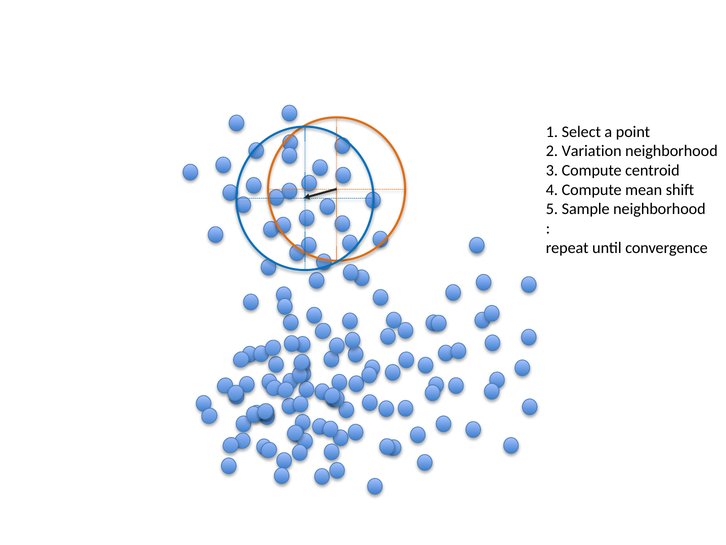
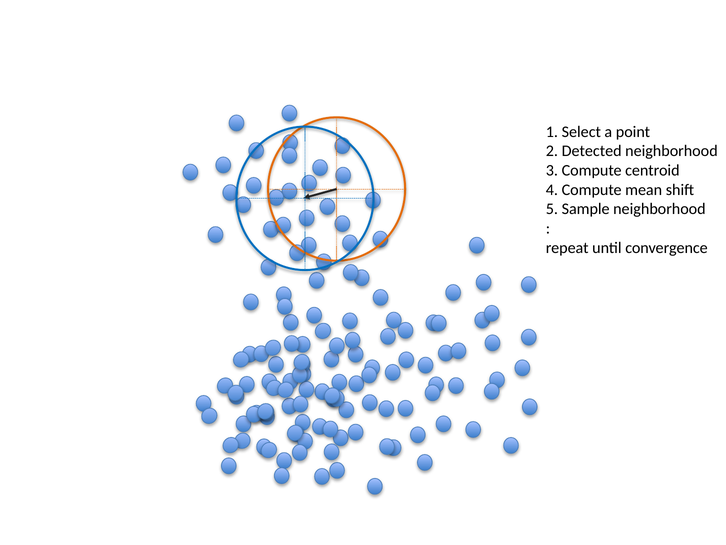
Variation: Variation -> Detected (592, 151)
